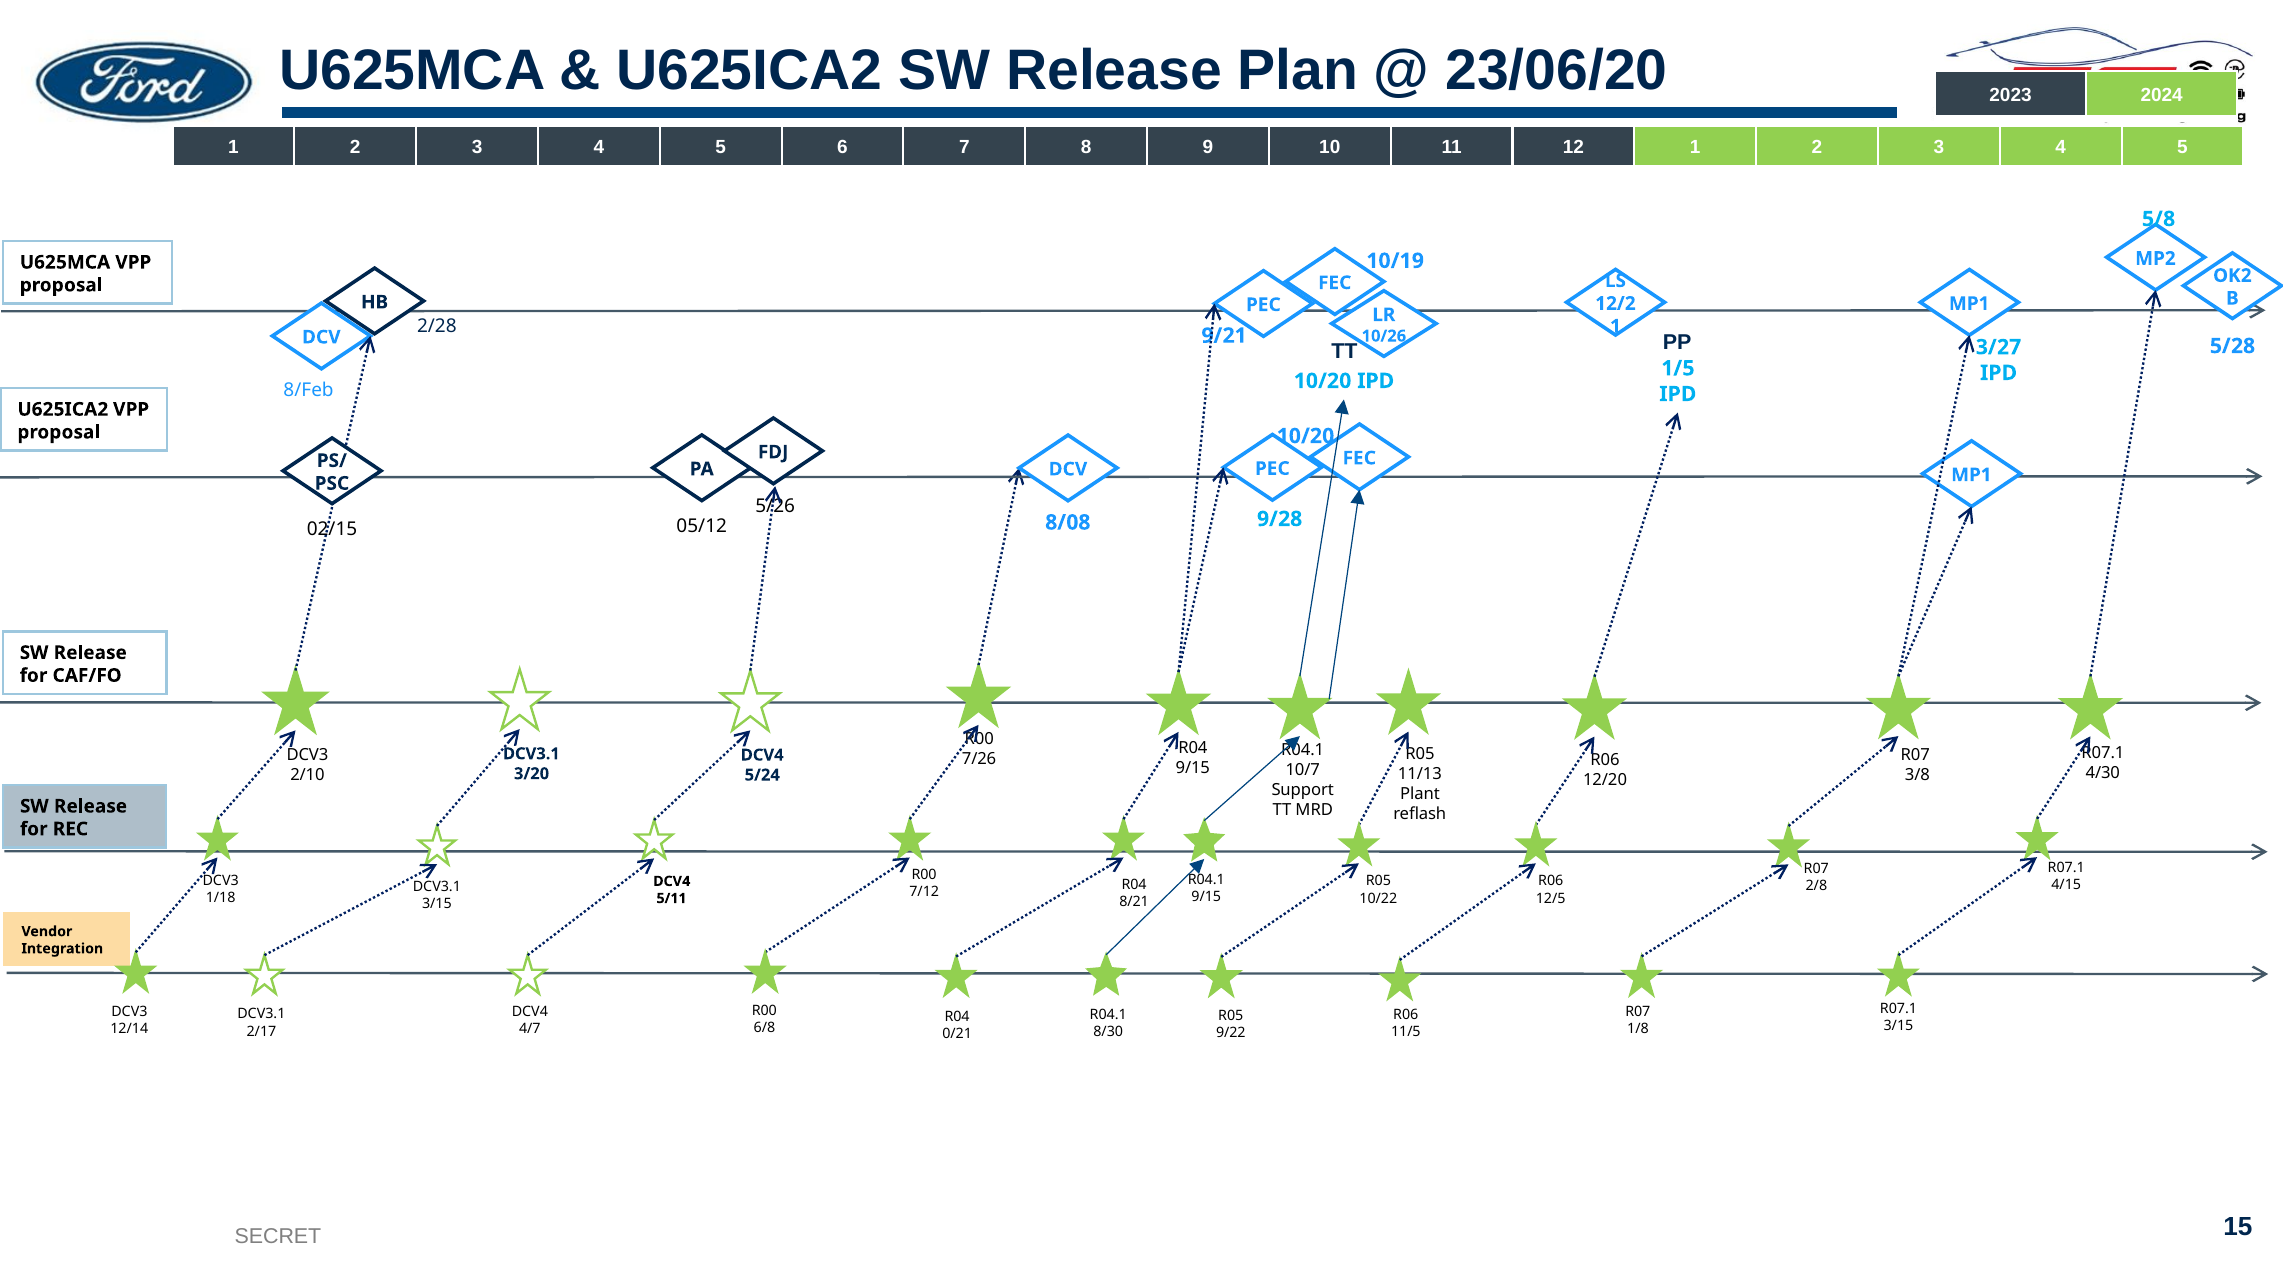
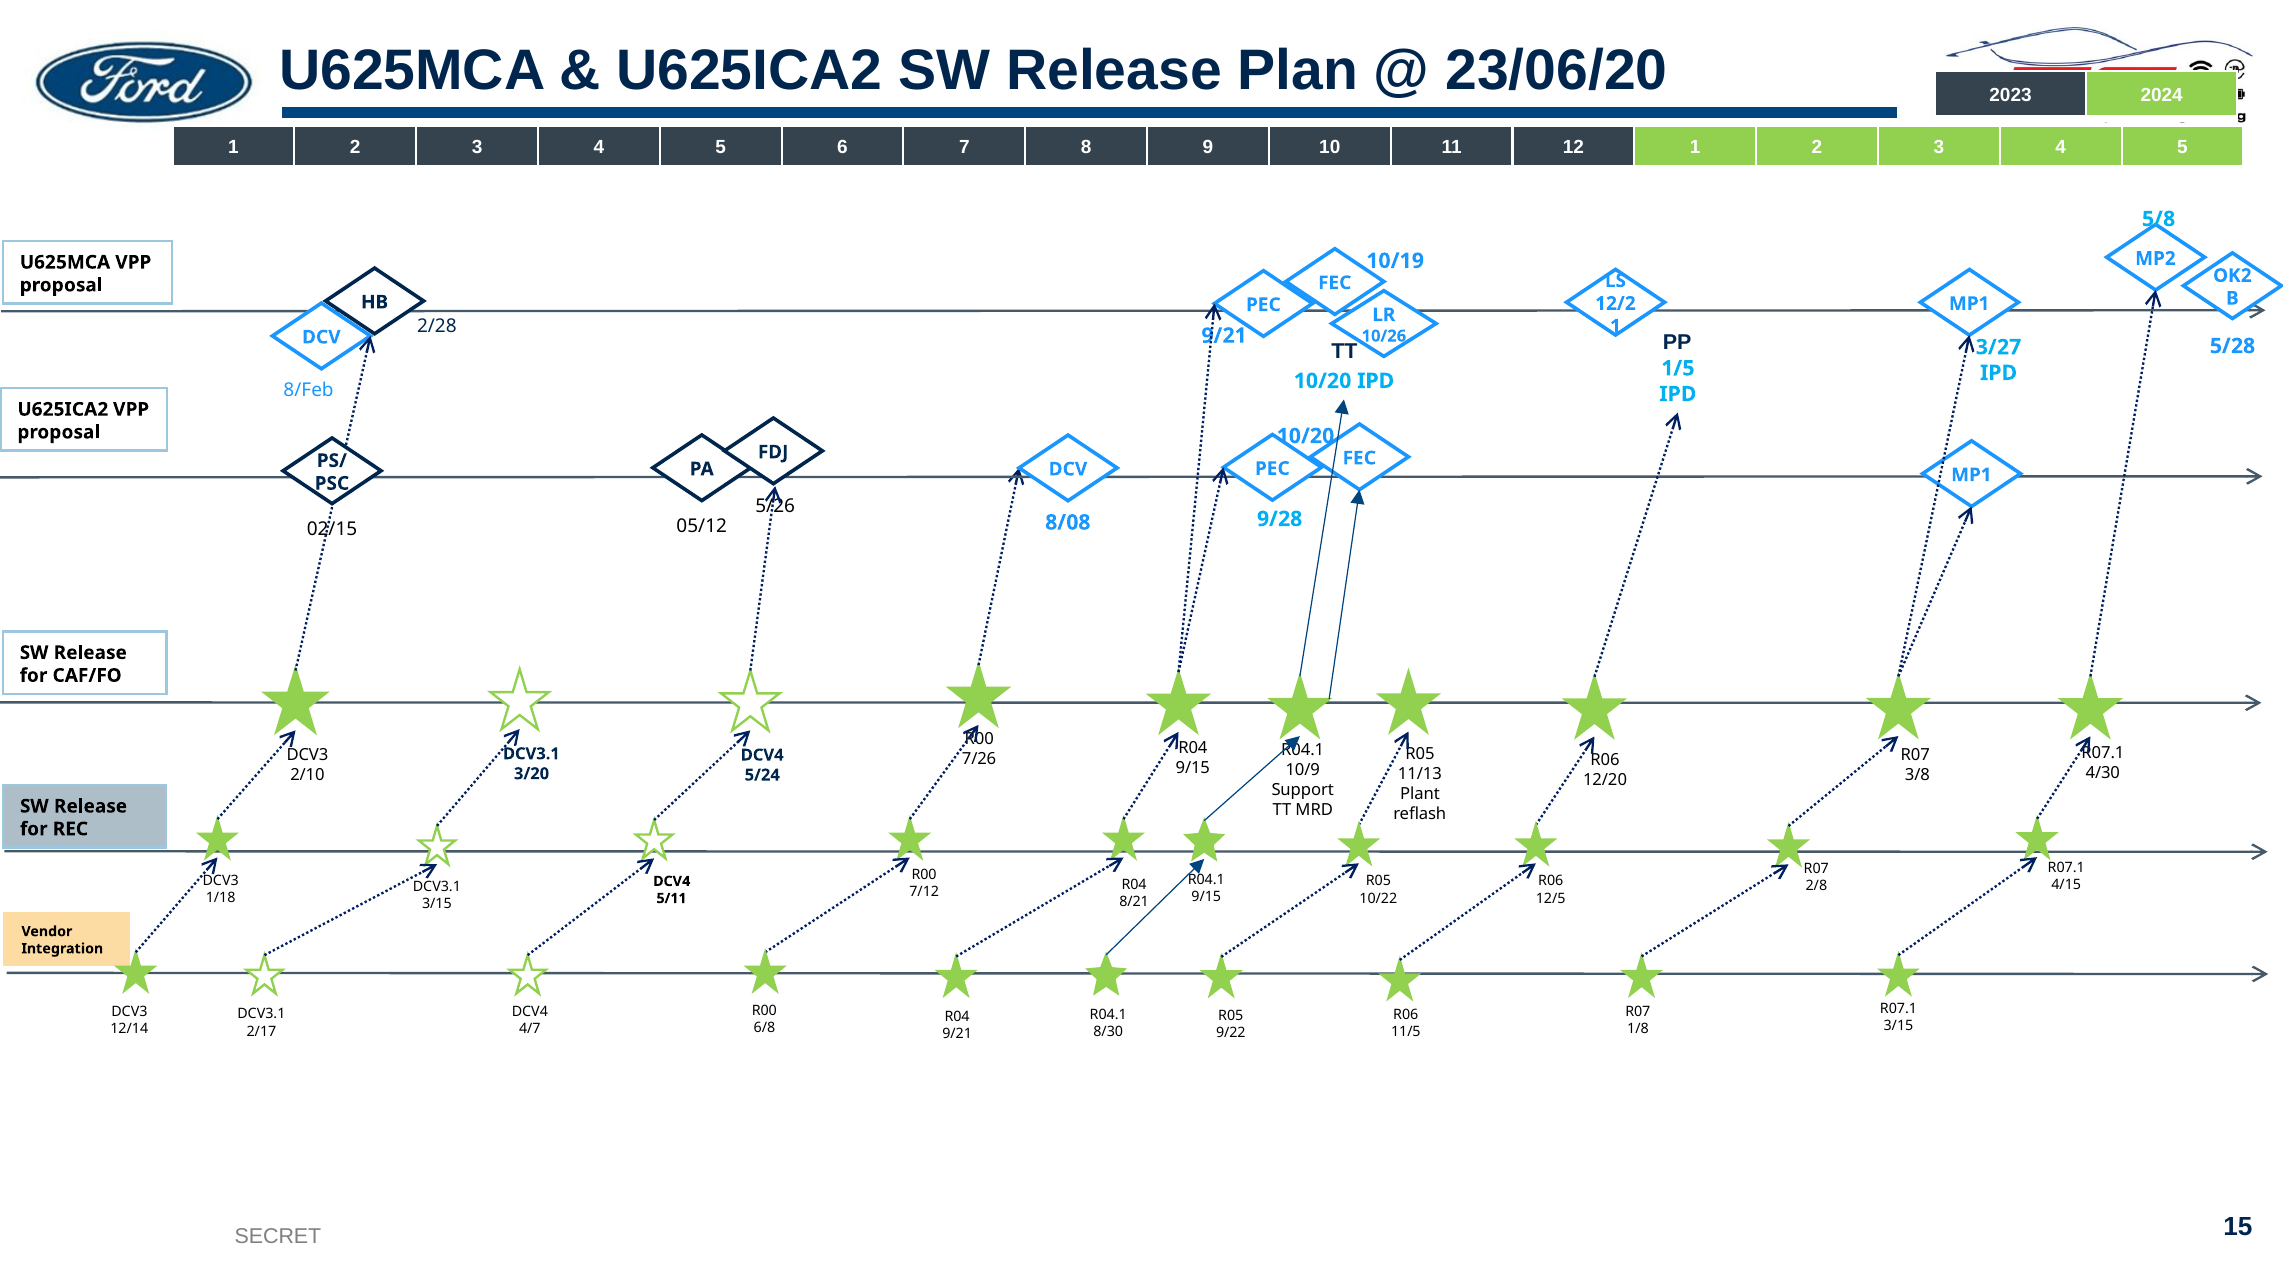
10/7: 10/7 -> 10/9 (1303, 770)
0/21: 0/21 -> 9/21 (957, 1034)
